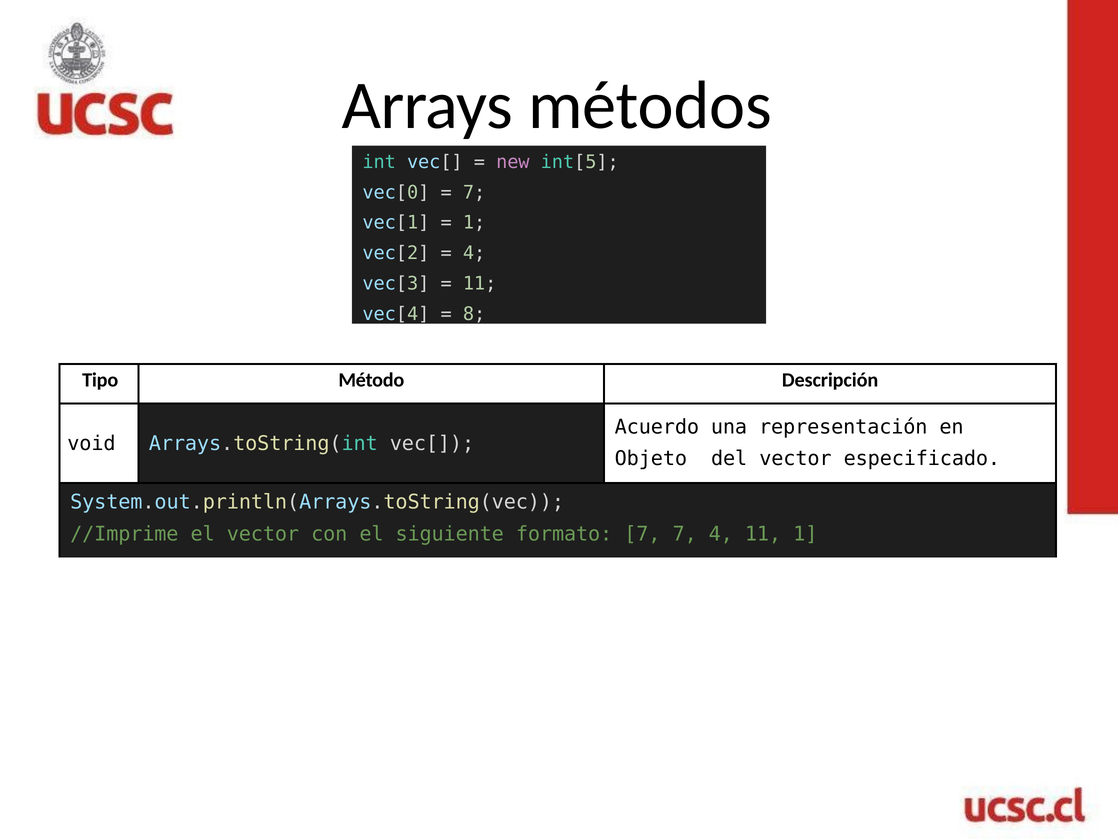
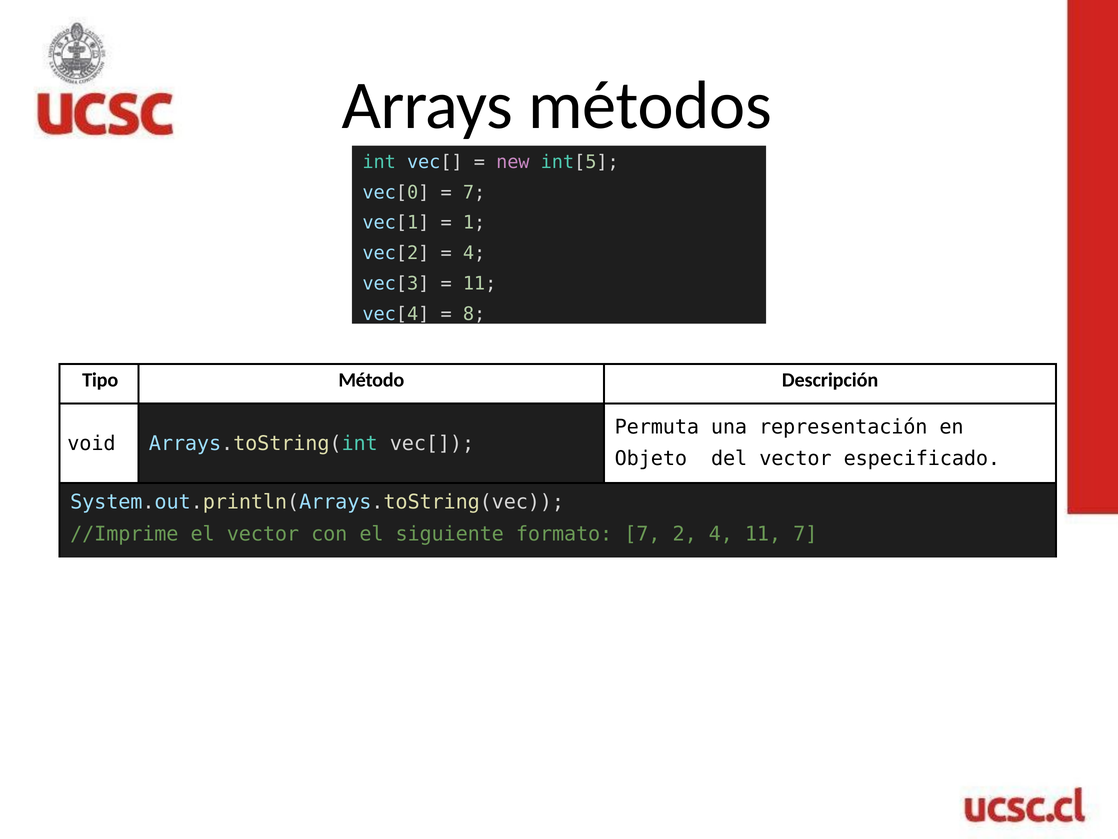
Acuerdo: Acuerdo -> Permuta (657, 427)
7 7: 7 -> 2 (685, 534)
11 1: 1 -> 7 (805, 534)
